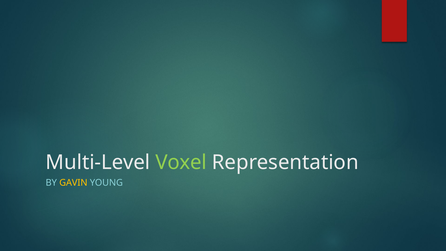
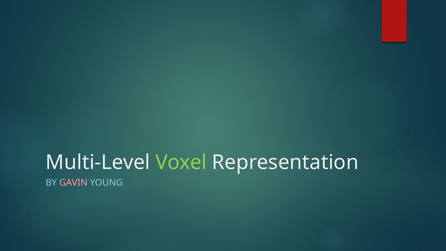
GAVIN colour: yellow -> pink (73, 183)
